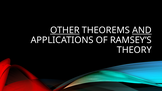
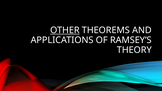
AND underline: present -> none (142, 30)
